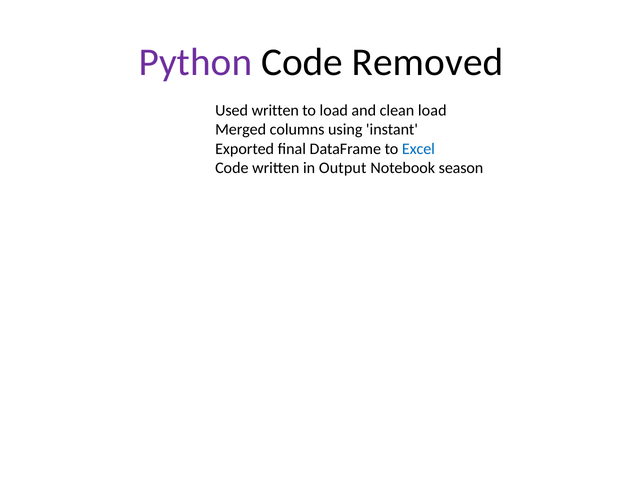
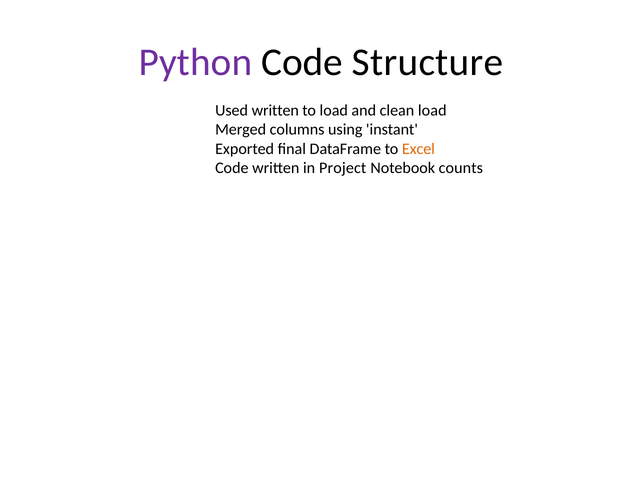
Removed: Removed -> Structure (428, 62)
Excel colour: blue -> orange (418, 149)
Output: Output -> Project (343, 168)
season: season -> counts (461, 168)
